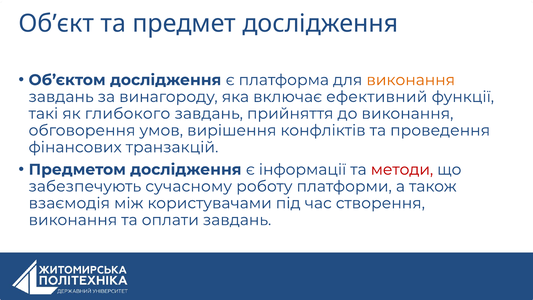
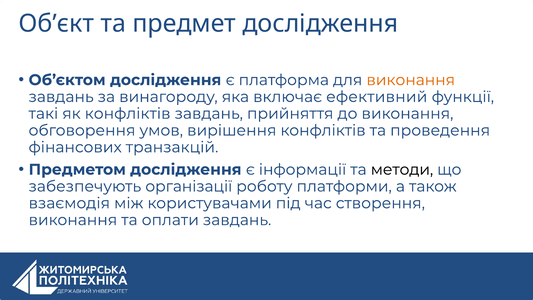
як глибокого: глибокого -> конфліктів (128, 114)
методи colour: red -> black (402, 169)
сучасному: сучасному -> організації (189, 186)
